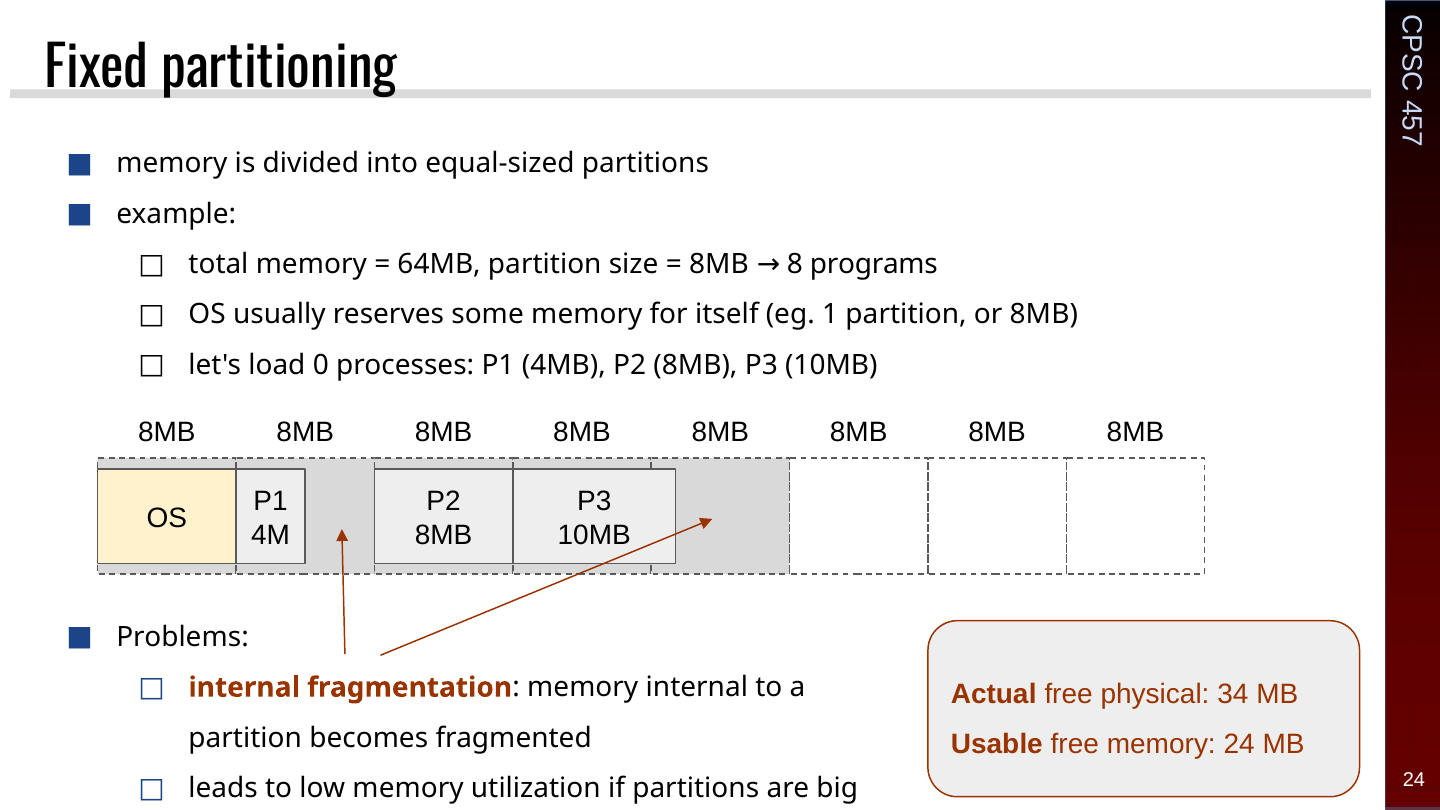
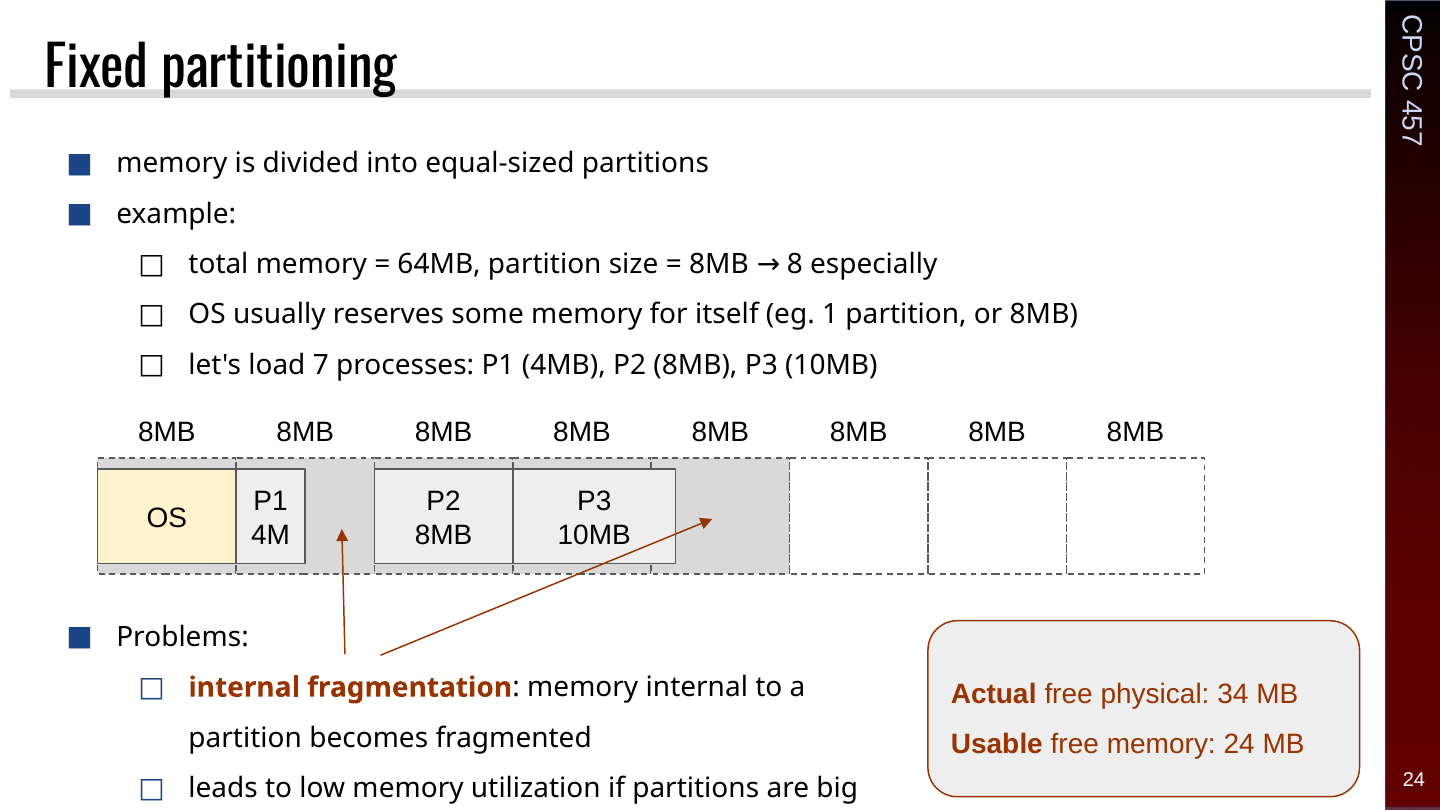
programs: programs -> especially (874, 264)
load 0: 0 -> 7 (321, 365)
